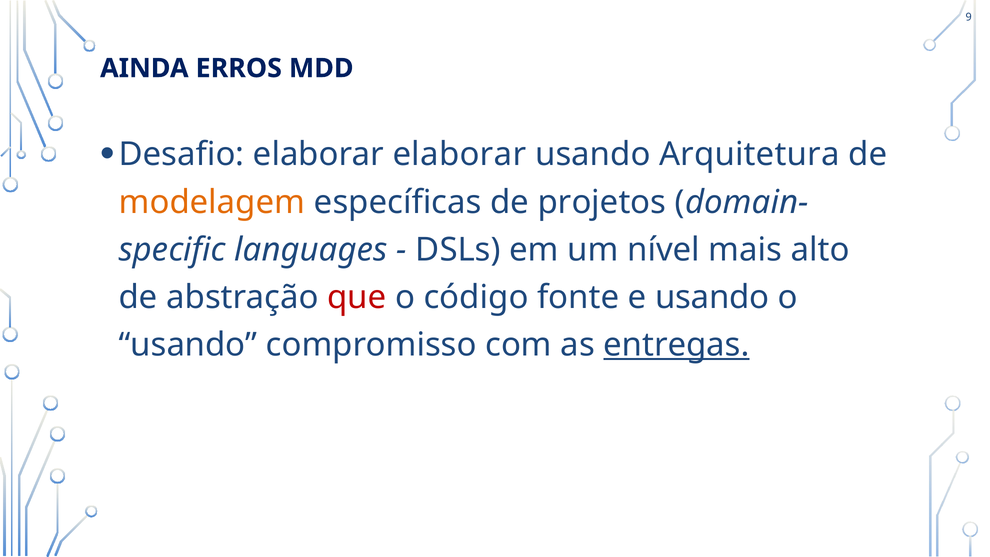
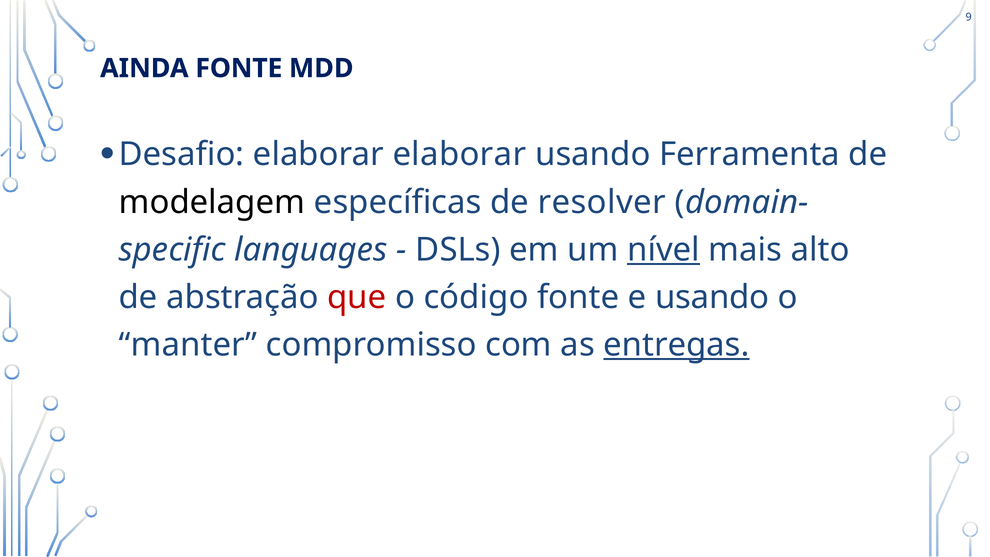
AINDA ERROS: ERROS -> FONTE (239, 68)
Arquitetura: Arquitetura -> Ferramenta (750, 155)
modelagem colour: orange -> black (212, 202)
projetos: projetos -> resolver (602, 202)
nível underline: none -> present (664, 250)
usando: usando -> manter (188, 345)
